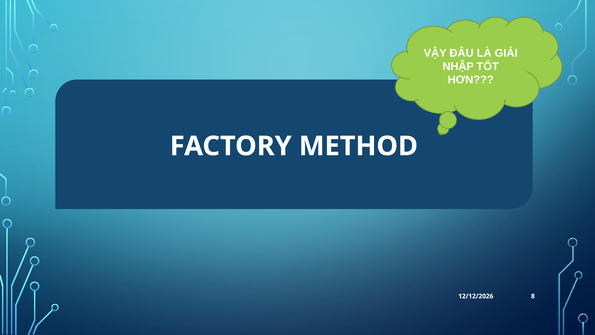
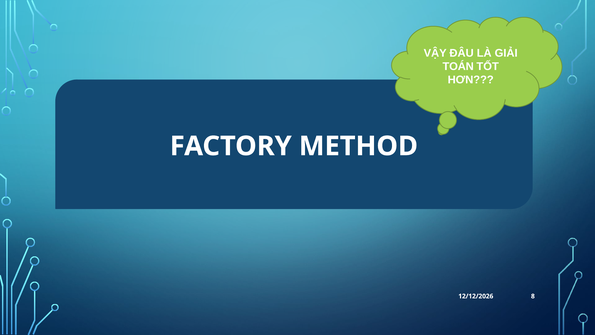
NHẬP: NHẬP -> TOÁN (458, 66)
